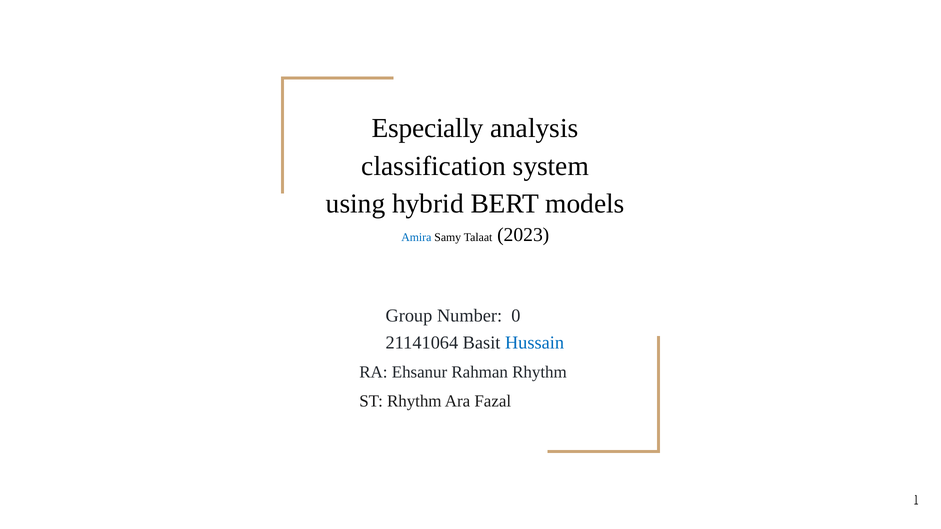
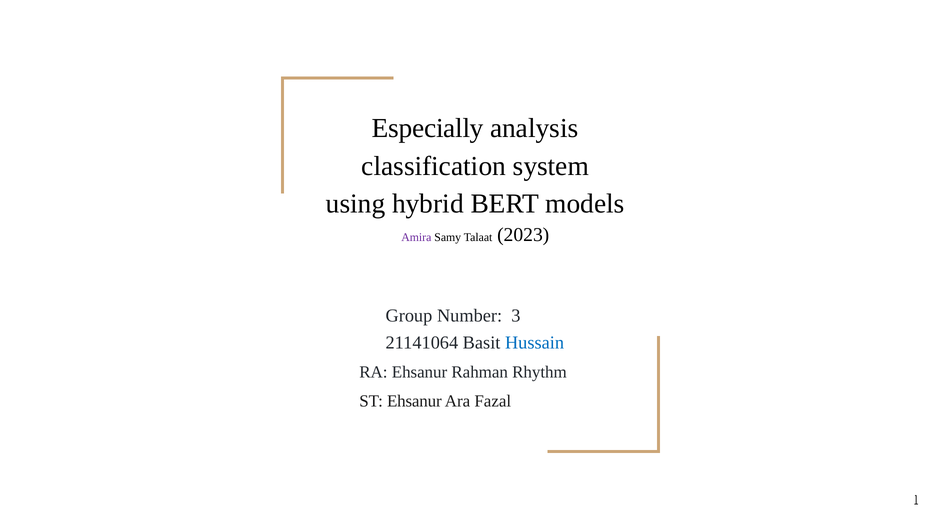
Amira colour: blue -> purple (416, 238)
0: 0 -> 3 (516, 316)
ST Rhythm: Rhythm -> Ehsanur (414, 401)
